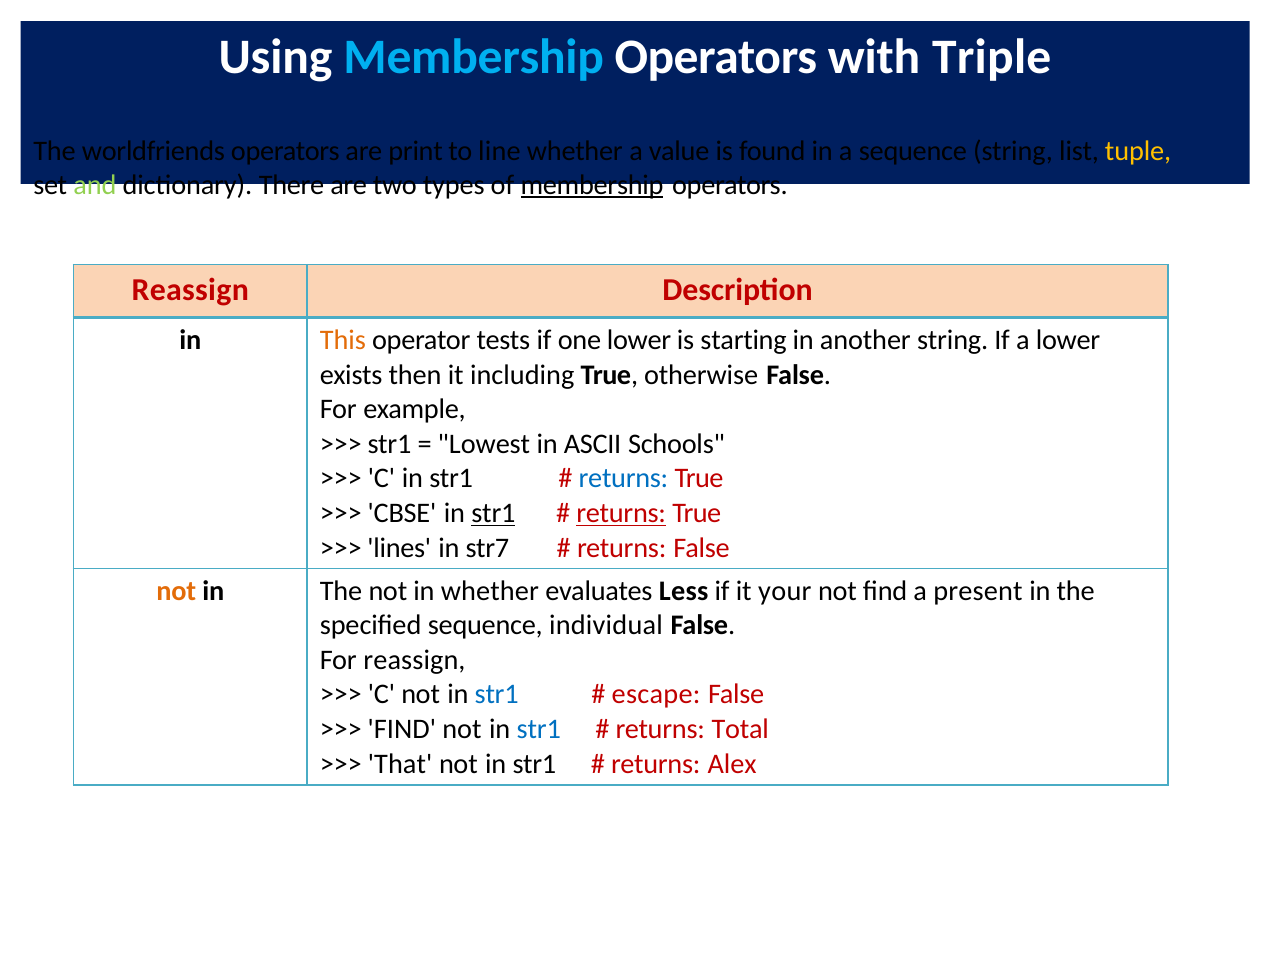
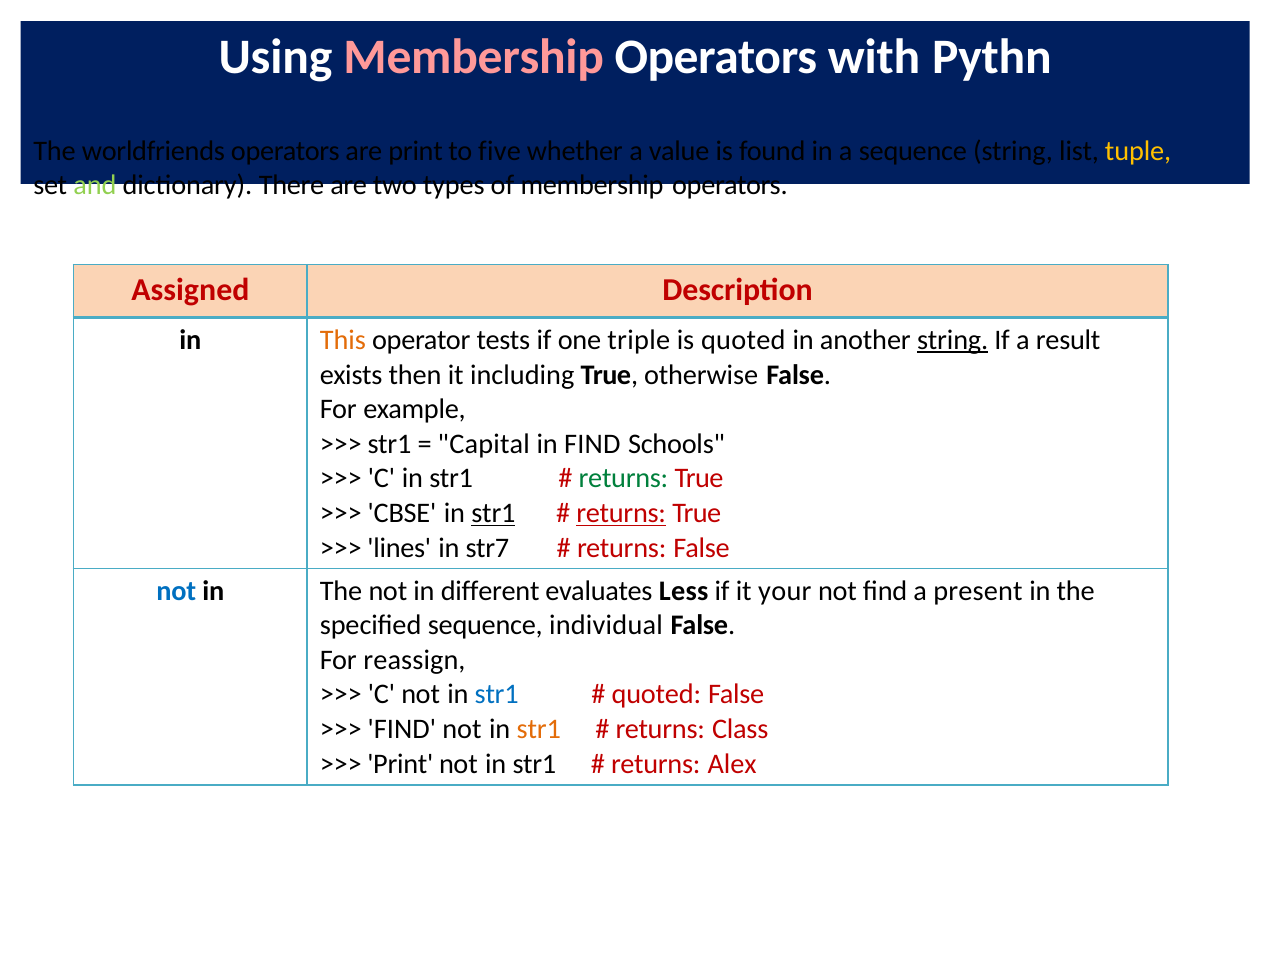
Membership colour: light blue -> pink (474, 58)
Triple: Triple -> Pythn (992, 58)
line: line -> five (500, 151)
membership underline: present -> none (592, 185)
Reassign: Reassign -> Assigned (190, 290)
one lower: lower -> triple (639, 340)
is starting: starting -> quoted (743, 340)
string underline: none -> present (953, 340)
a lower: lower -> result (1068, 340)
Lowest: Lowest -> Capital (484, 444)
in ASCII: ASCII -> FIND (592, 444)
returns colour: blue -> green (623, 479)
not colour: orange -> blue (176, 591)
in whether: whether -> different (490, 591)
escape: escape -> quoted (656, 695)
str1 colour: blue -> orange (539, 729)
Total: Total -> Class (740, 729)
That: That -> Print (400, 764)
